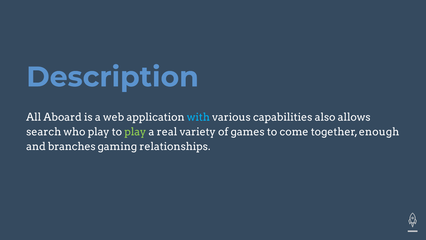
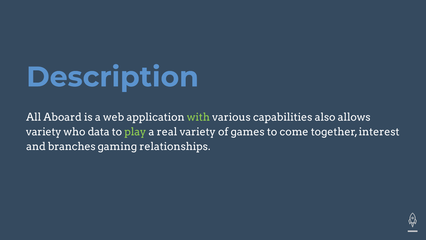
with colour: light blue -> light green (198, 117)
search: search -> variety (44, 132)
who play: play -> data (99, 132)
enough: enough -> interest (379, 132)
